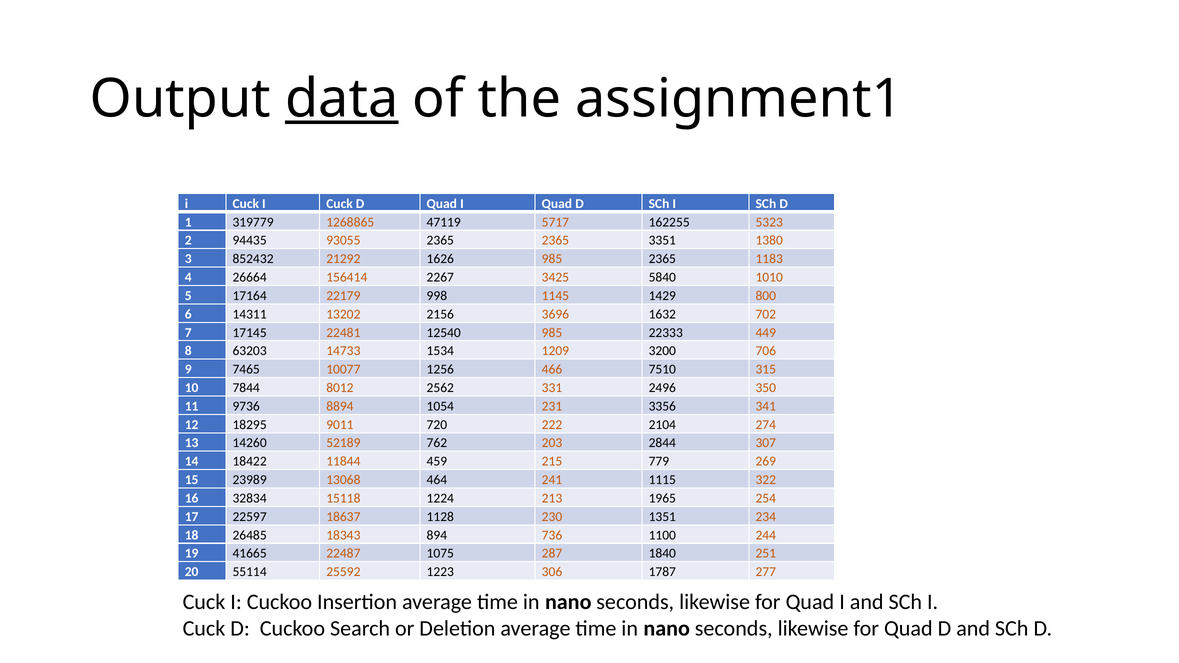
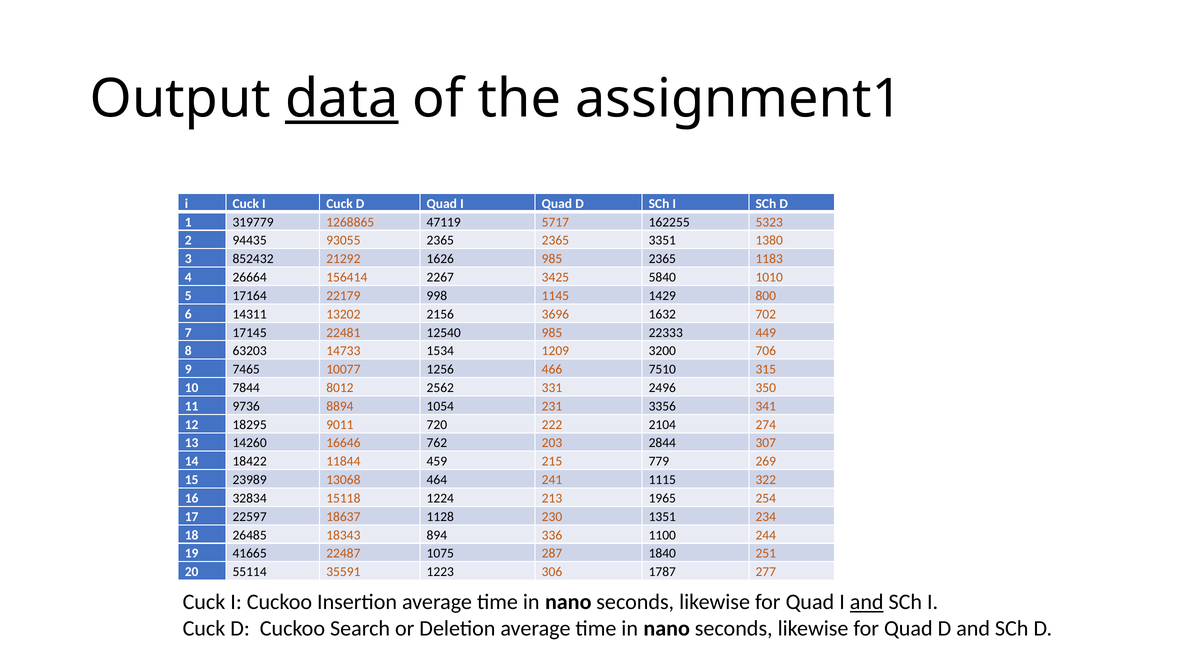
52189: 52189 -> 16646 (343, 443)
736: 736 -> 336 (552, 535)
25592: 25592 -> 35591 (343, 572)
and underline: none -> present (867, 602)
